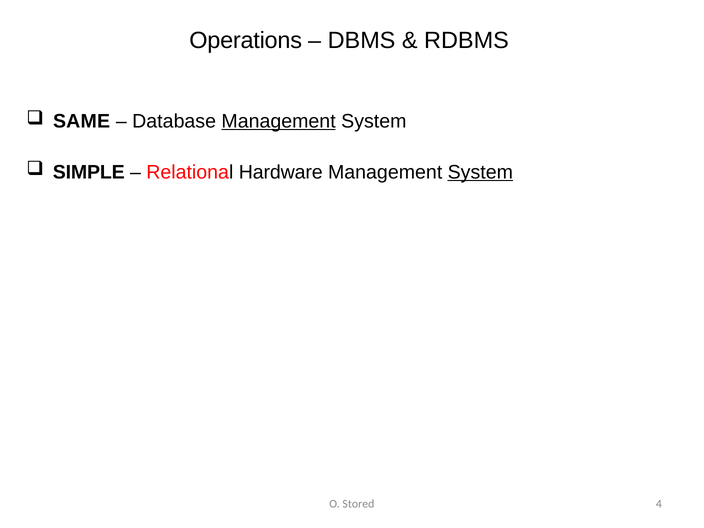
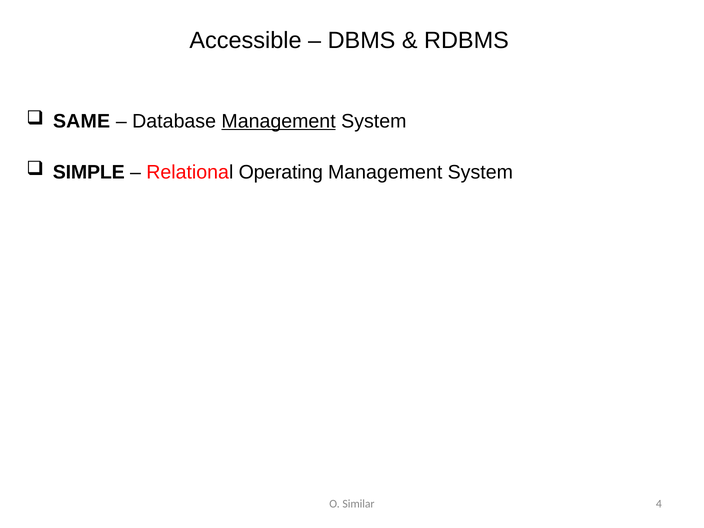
Operations: Operations -> Accessible (246, 41)
Hardware: Hardware -> Operating (281, 172)
System underline: present -> none (480, 172)
Stored: Stored -> Similar (358, 504)
